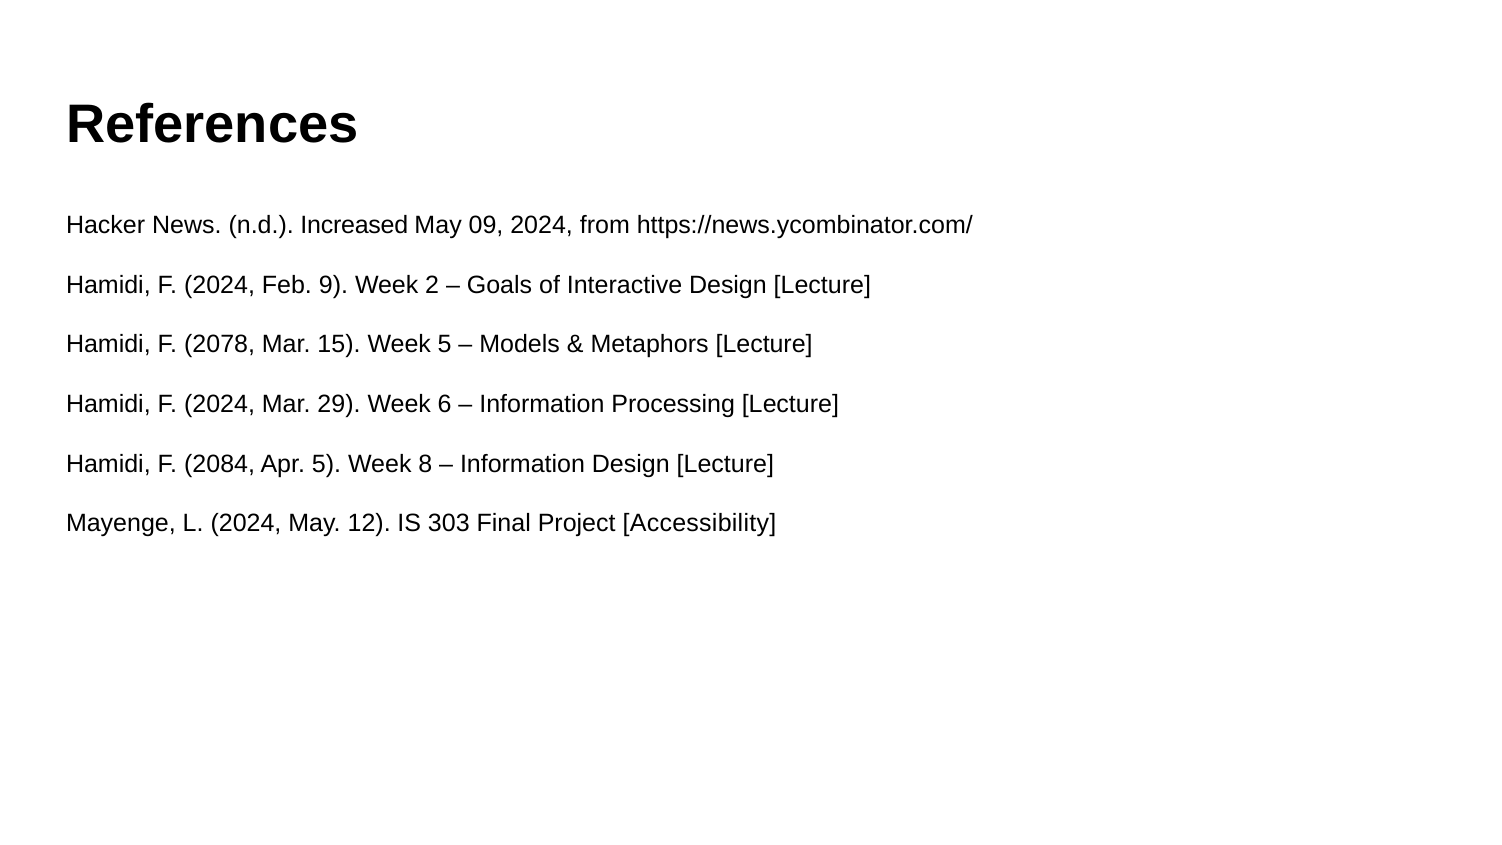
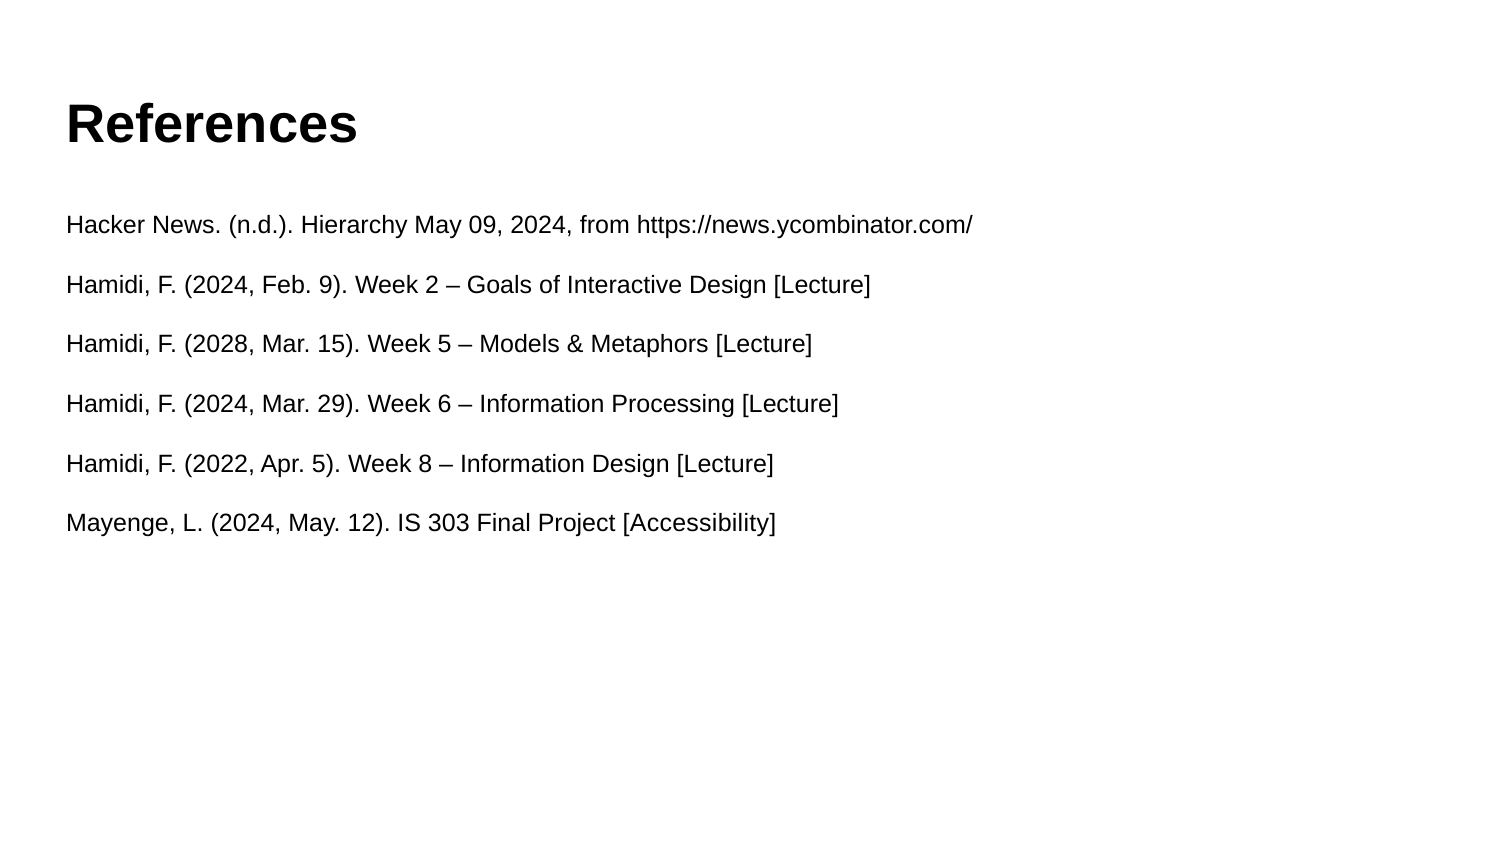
Increased: Increased -> Hierarchy (354, 226)
2078: 2078 -> 2028 (220, 345)
2084: 2084 -> 2022 (220, 464)
